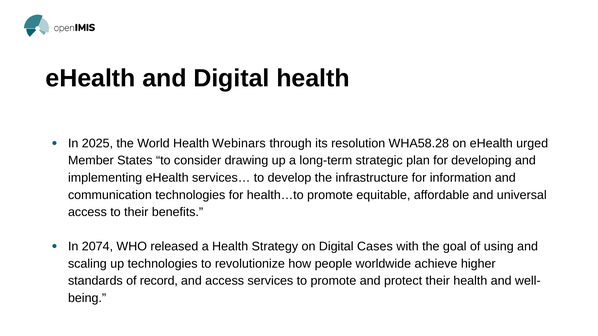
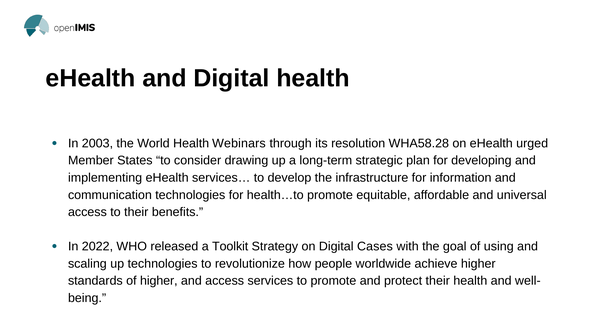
2025: 2025 -> 2003 (97, 144)
2074: 2074 -> 2022 (97, 247)
a Health: Health -> Toolkit (230, 247)
of record: record -> higher (159, 281)
